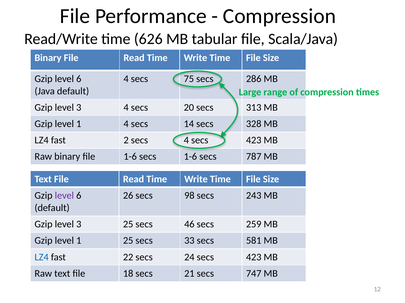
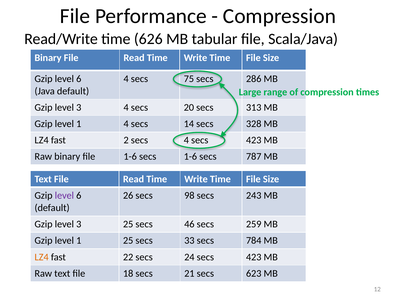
581: 581 -> 784 (254, 241)
LZ4 colour: blue -> orange (42, 258)
747: 747 -> 623 (254, 274)
